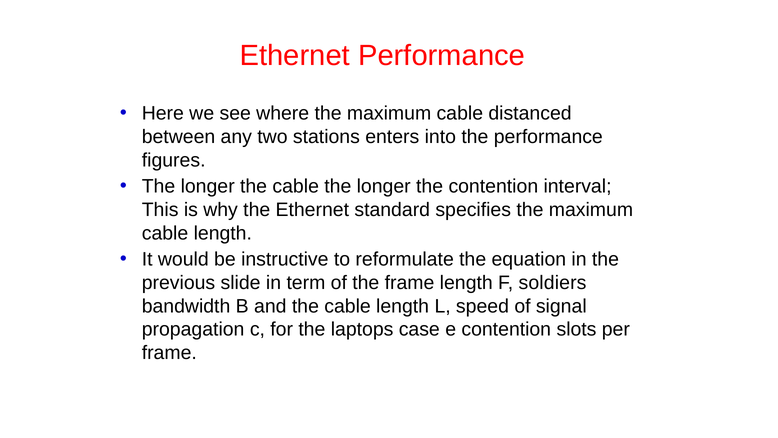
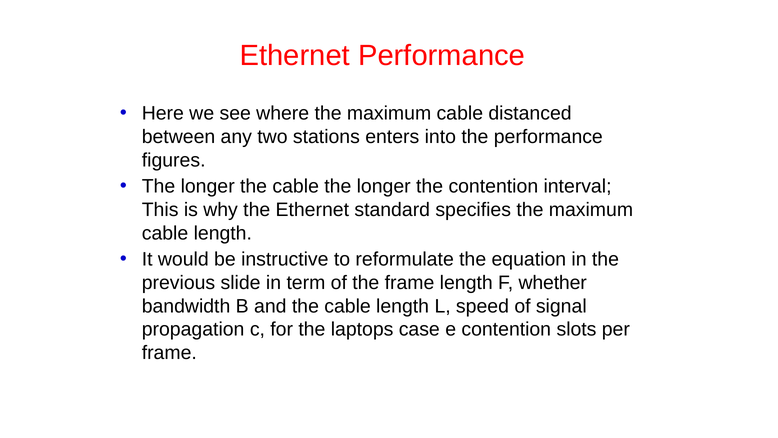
soldiers: soldiers -> whether (553, 283)
